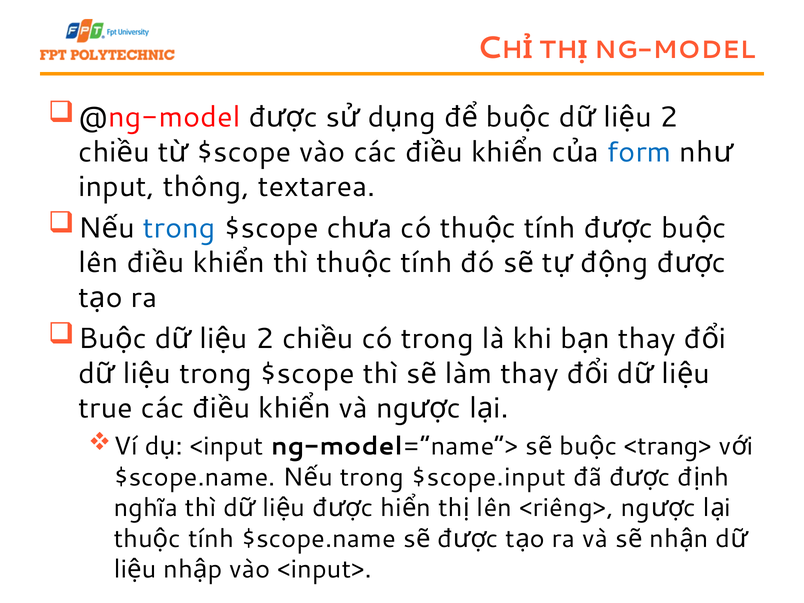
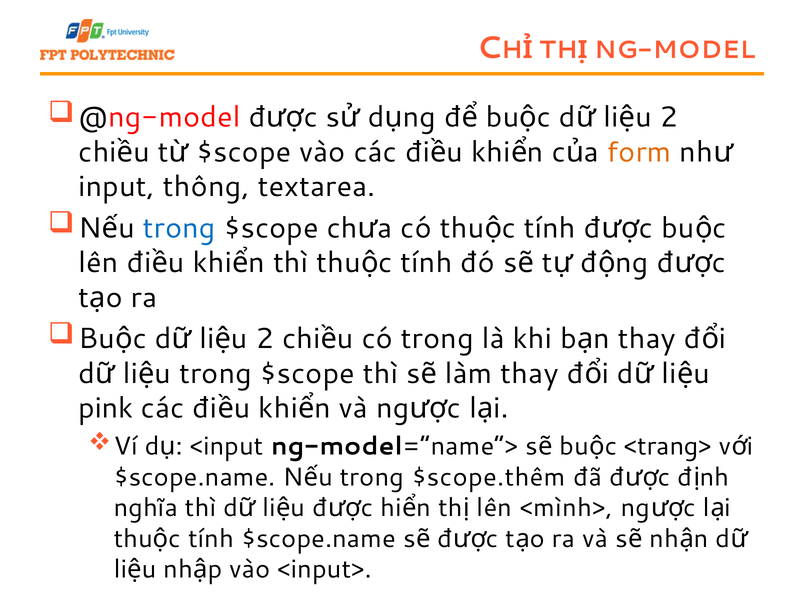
form colour: blue -> orange (639, 152)
true: true -> pink (106, 408)
$scope.input: $scope.input -> $scope.thêm (489, 477)
<riêng>: <riêng> -> <mình> (566, 508)
